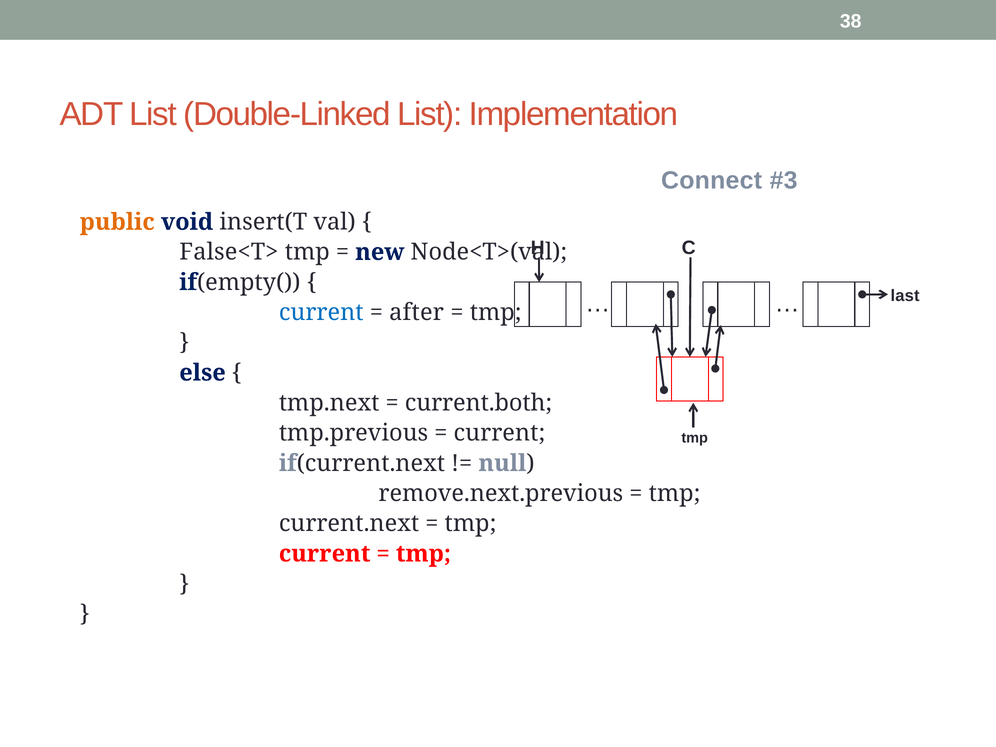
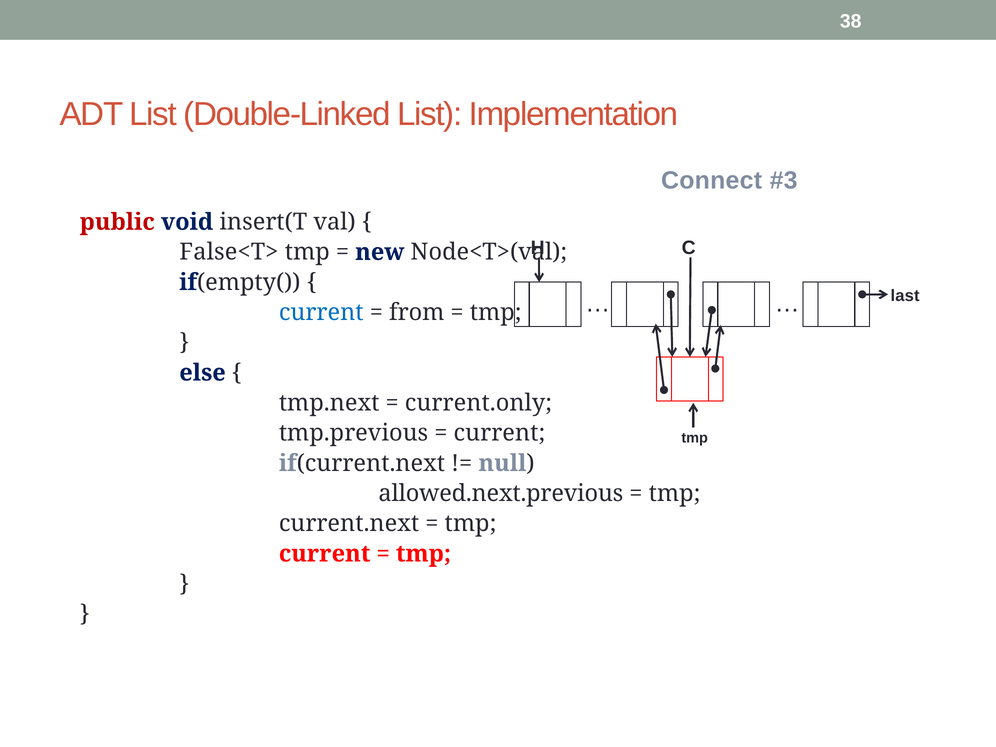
public colour: orange -> red (117, 222)
after: after -> from (417, 312)
current.both: current.both -> current.only (478, 403)
remove.next.previous: remove.next.previous -> allowed.next.previous (501, 493)
